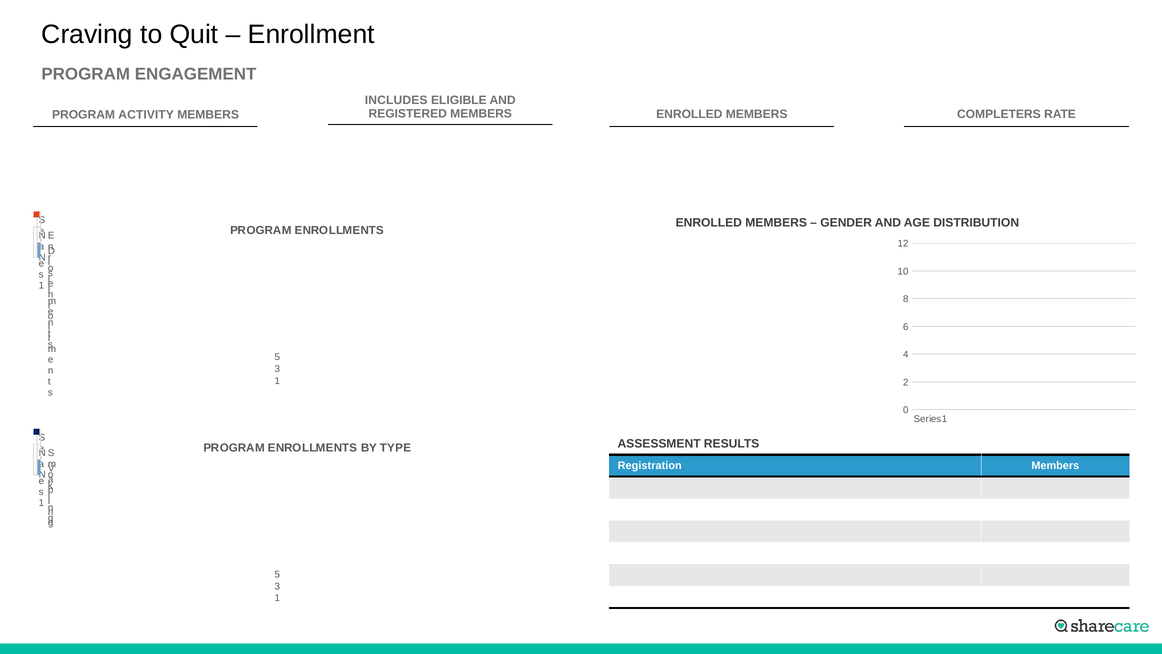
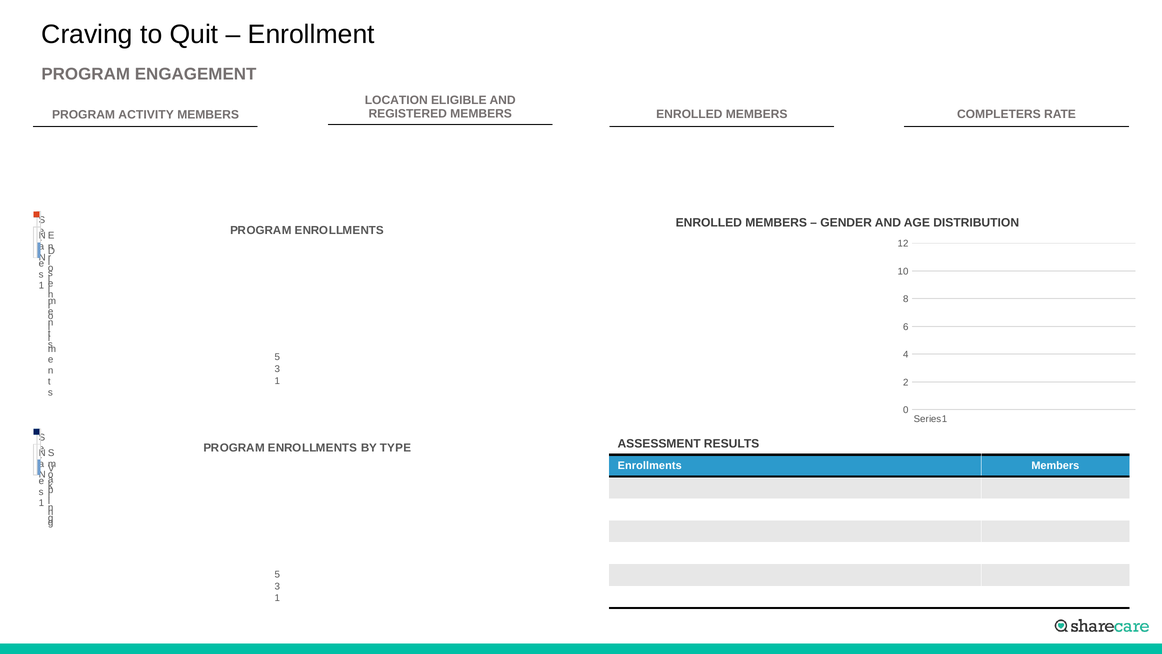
INCLUDES: INCLUDES -> LOCATION (396, 100)
Registration: Registration -> Enrollments (650, 466)
